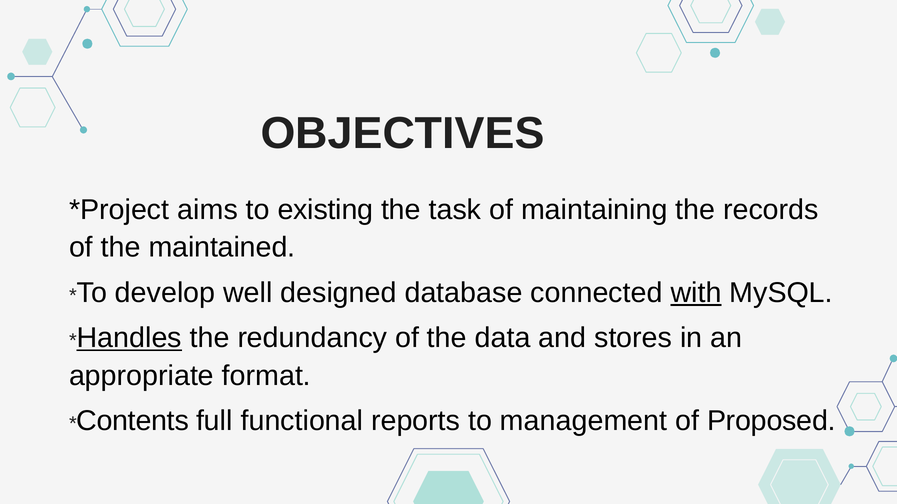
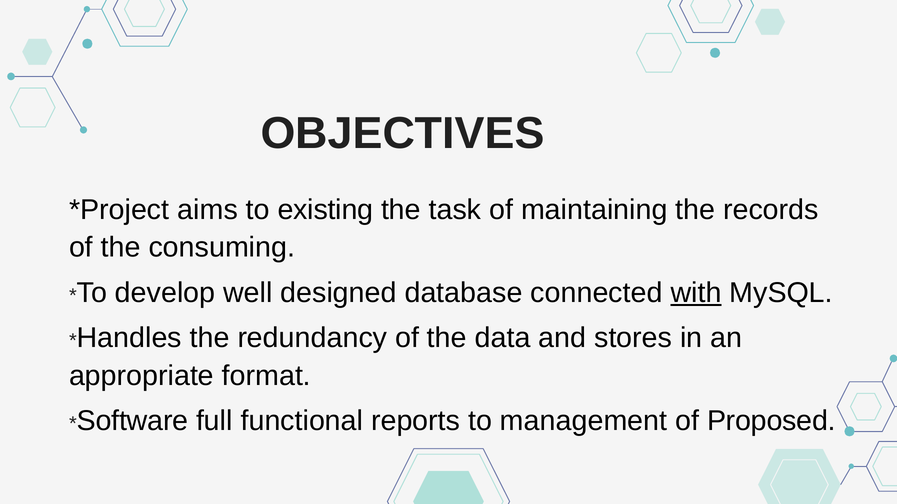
maintained: maintained -> consuming (222, 248)
Handles underline: present -> none (129, 338)
Contents: Contents -> Software (133, 421)
